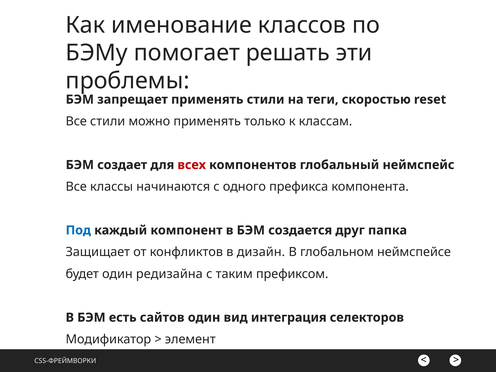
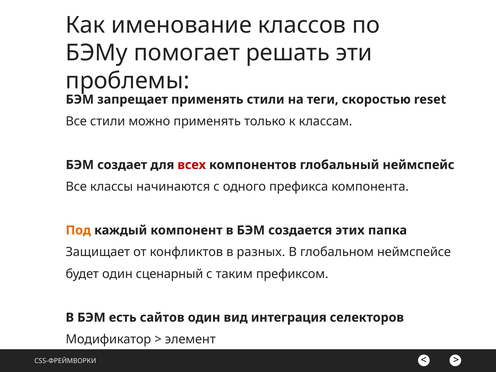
Под colour: blue -> orange (78, 230)
друг: друг -> этих (350, 230)
дизайн: дизайн -> разных (261, 252)
редизайна: редизайна -> сценарный (169, 274)
